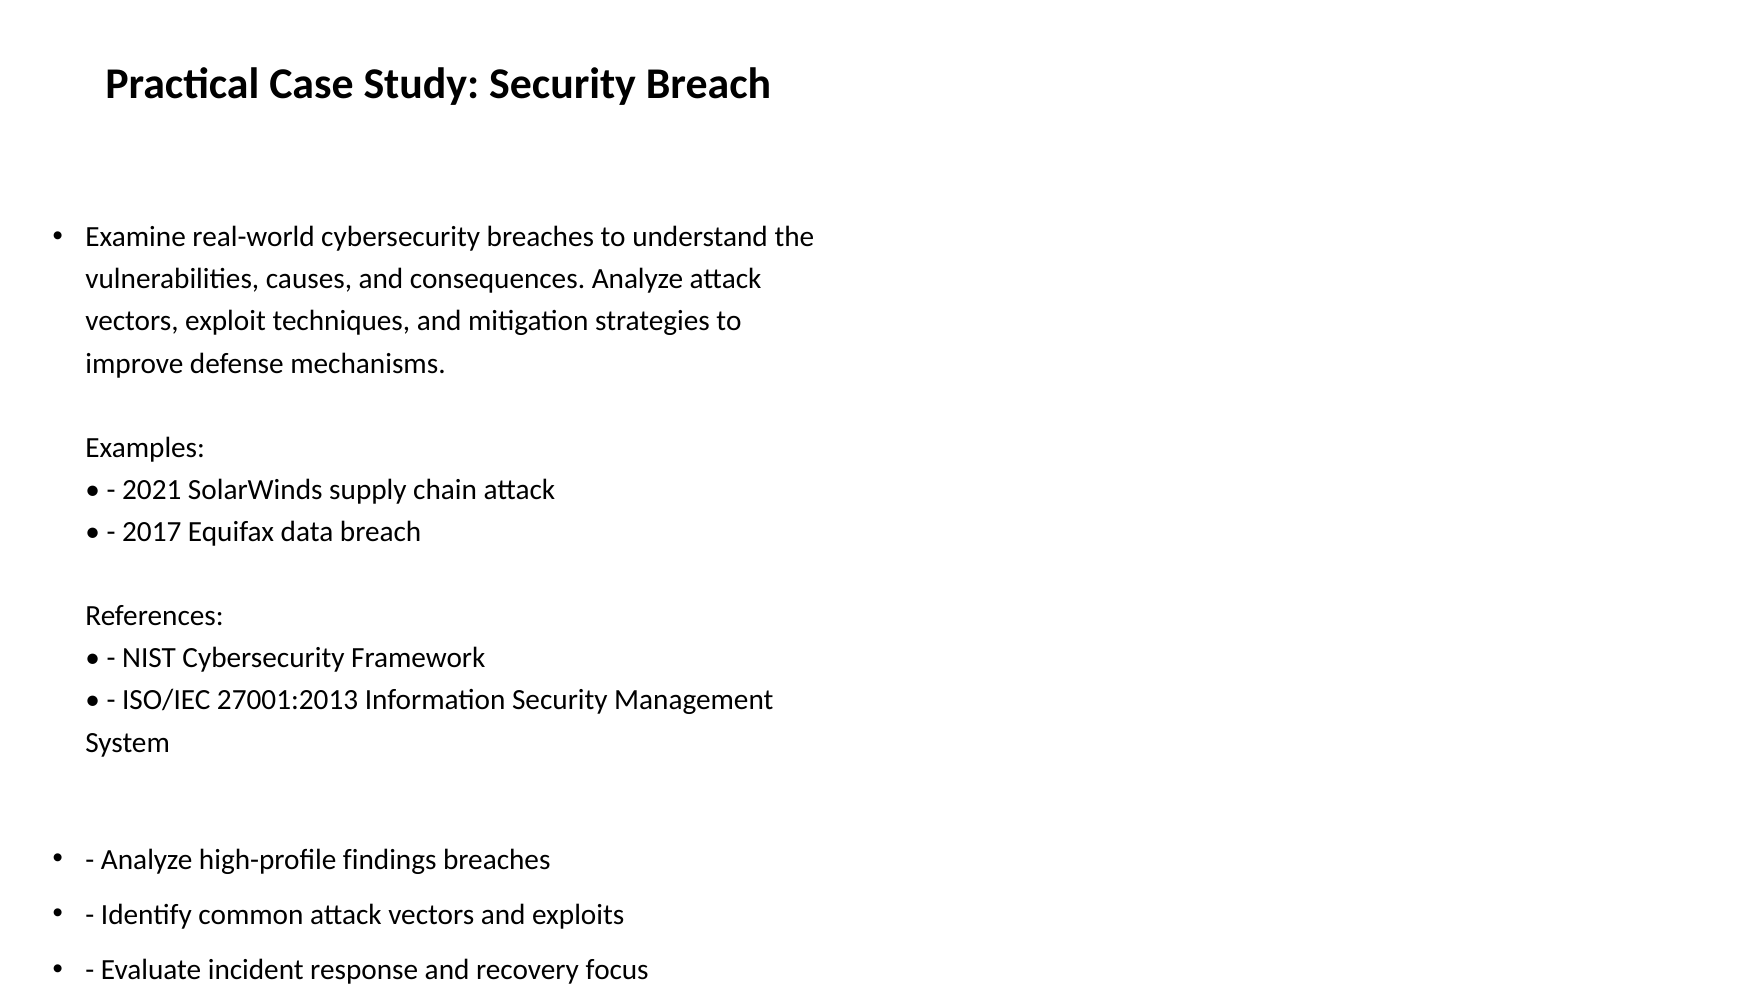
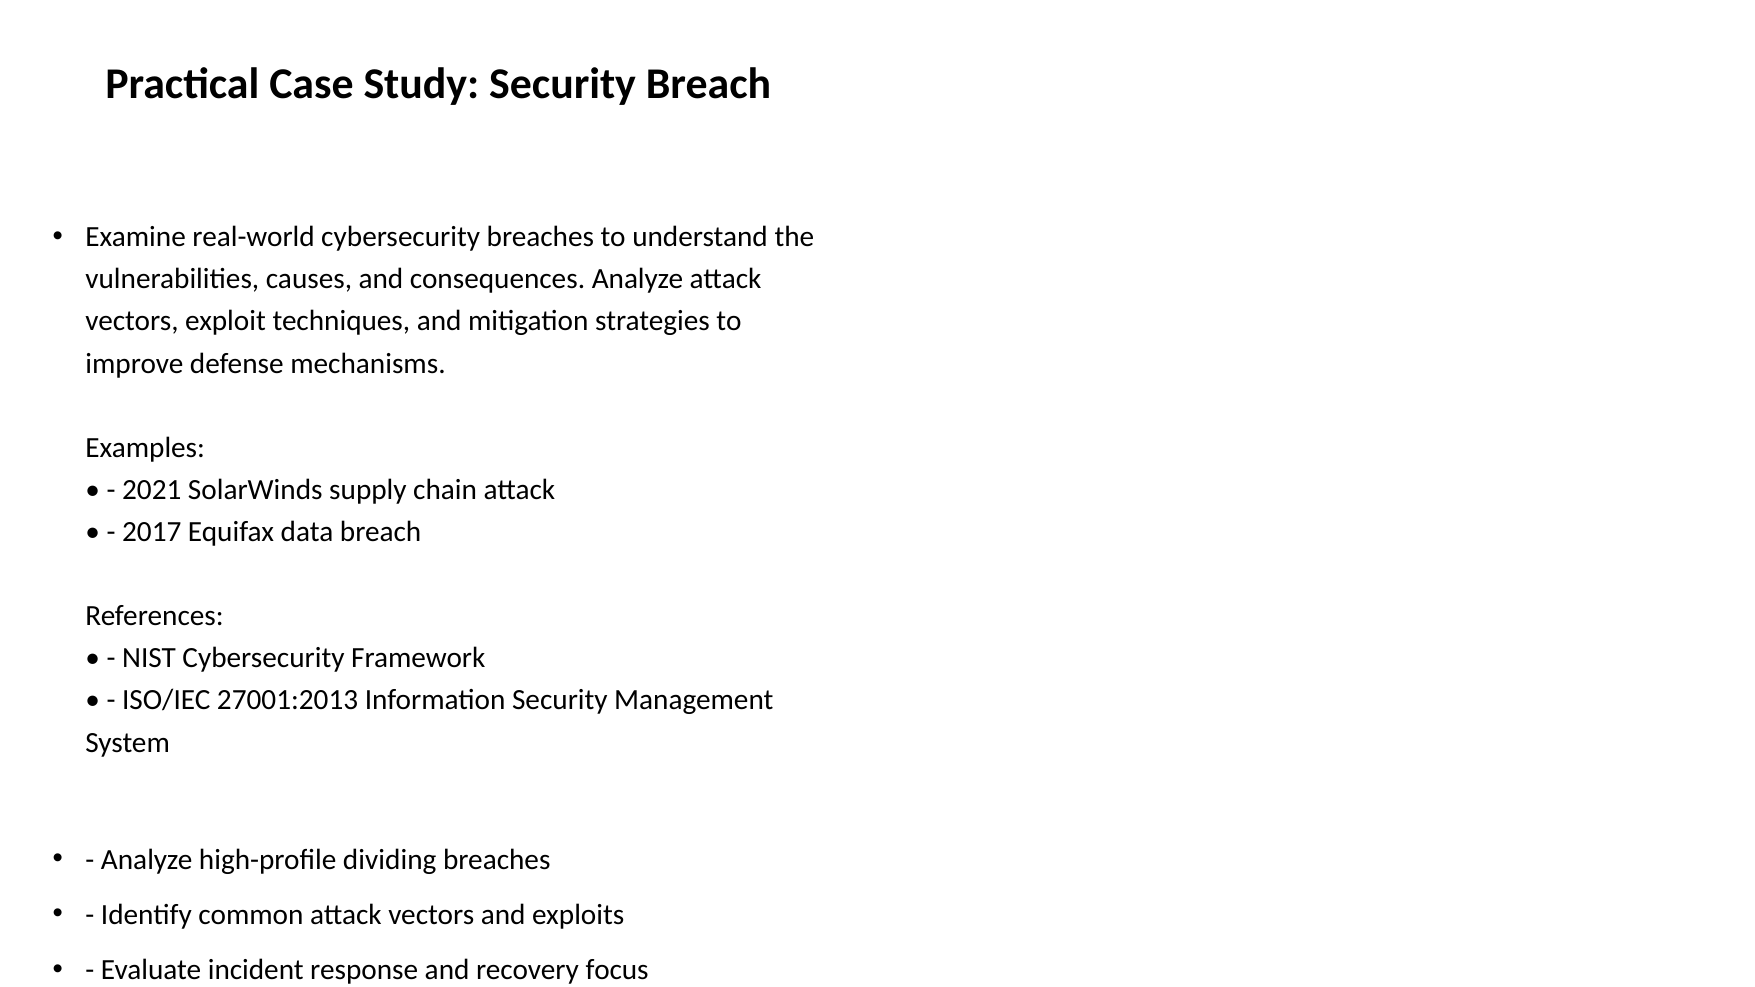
findings: findings -> dividing (390, 860)
